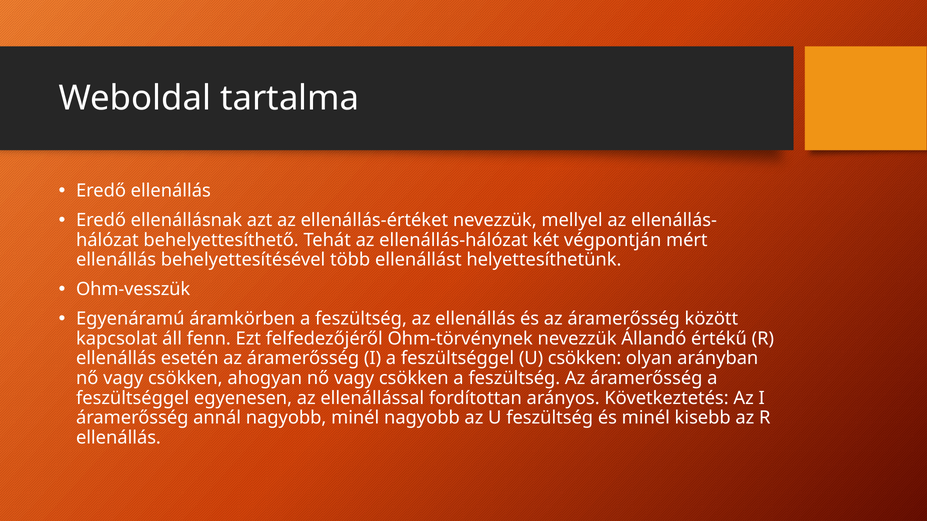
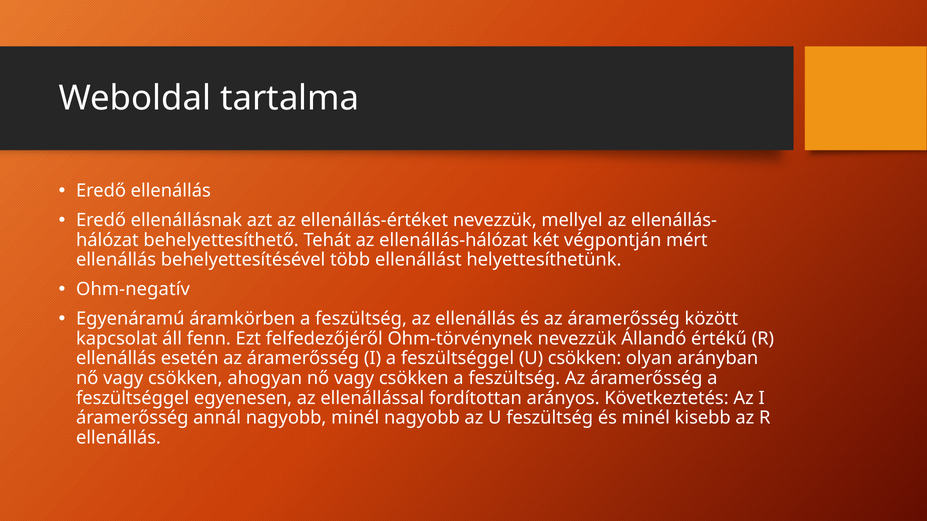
Ohm-vesszük: Ohm-vesszük -> Ohm-negatív (133, 290)
